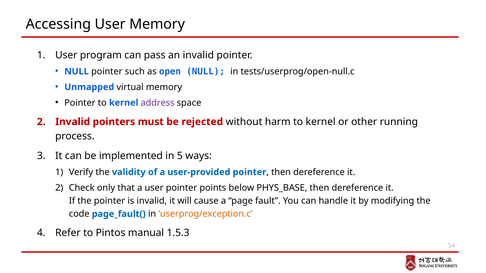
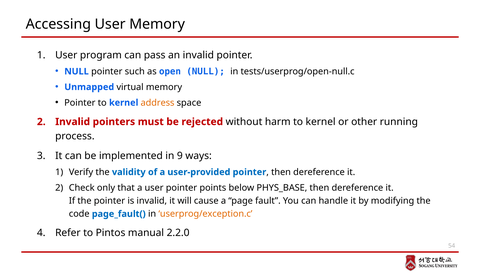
address colour: purple -> orange (158, 103)
5: 5 -> 9 (180, 156)
1.5.3: 1.5.3 -> 2.2.0 (178, 233)
